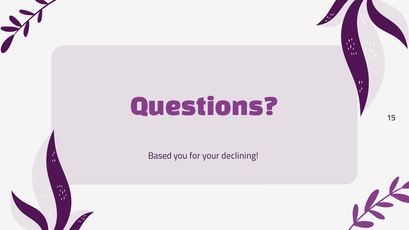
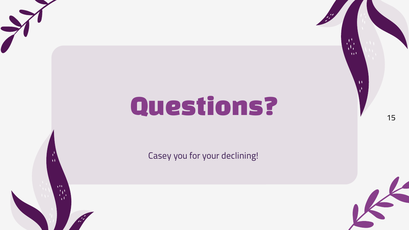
Based: Based -> Casey (160, 156)
